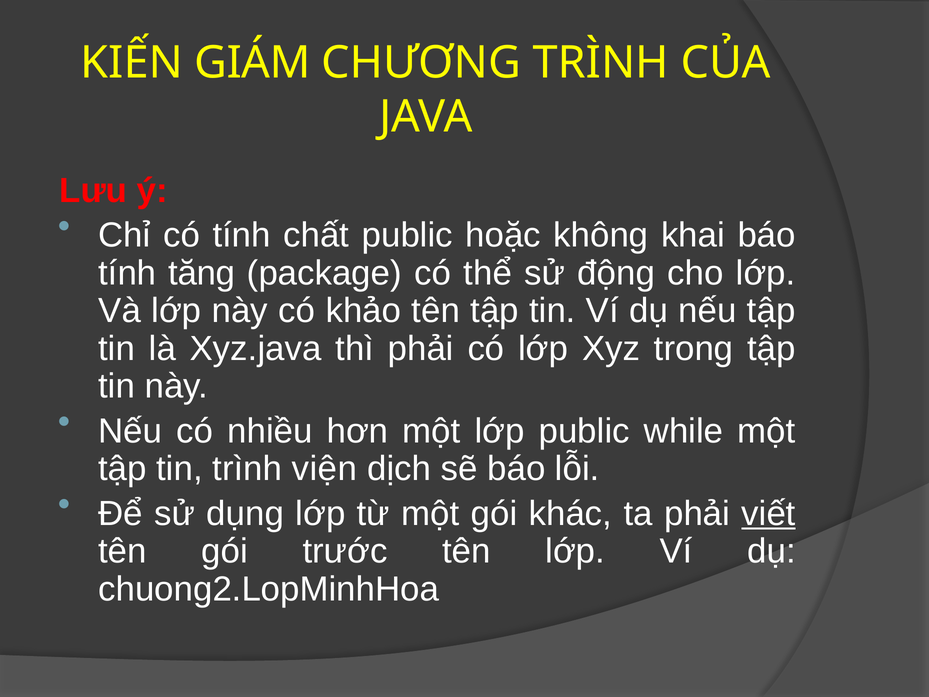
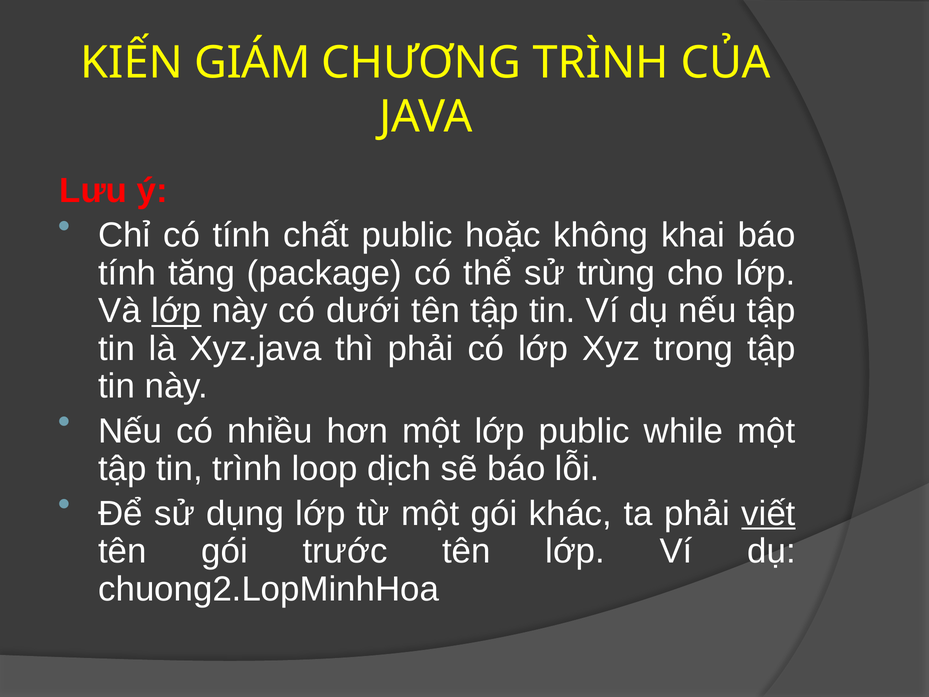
động: động -> trùng (616, 273)
lớp underline: none -> present (176, 311)
khảo: khảo -> dưới (363, 311)
viện: viện -> loop (325, 469)
